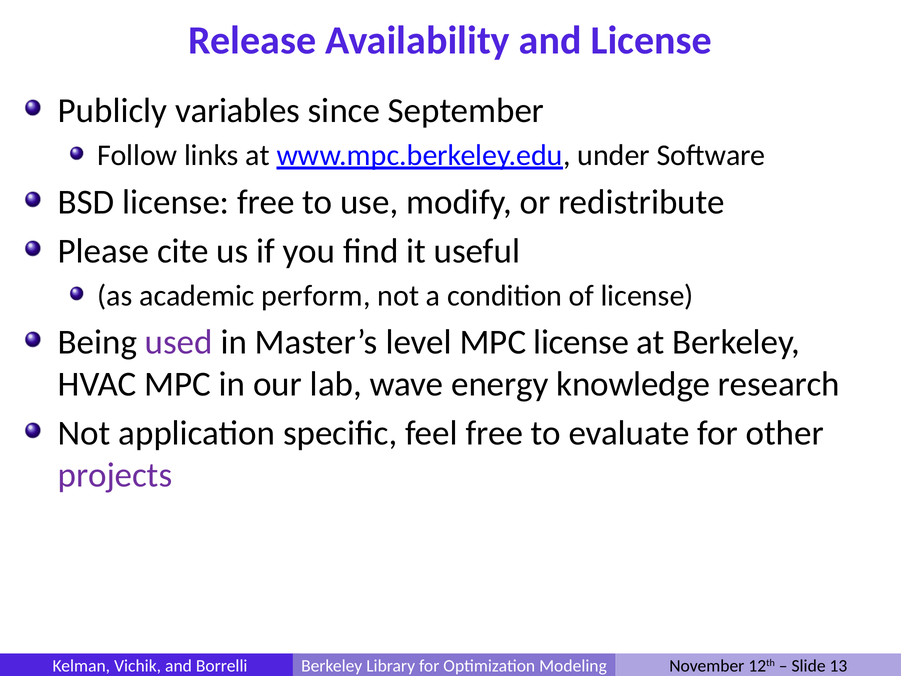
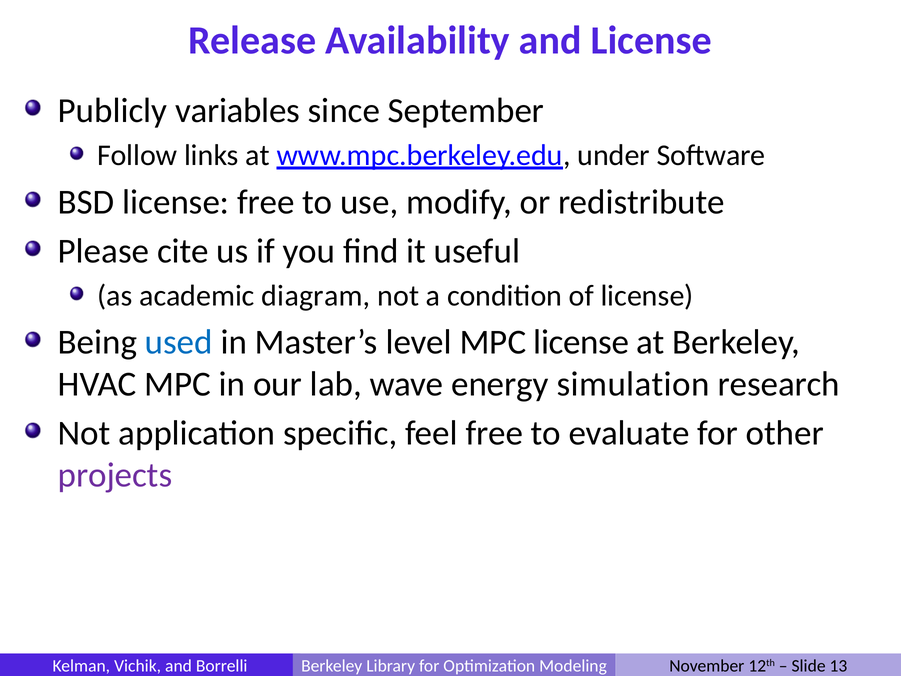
perform: perform -> diagram (316, 296)
used colour: purple -> blue (179, 342)
knowledge: knowledge -> simulation (633, 384)
